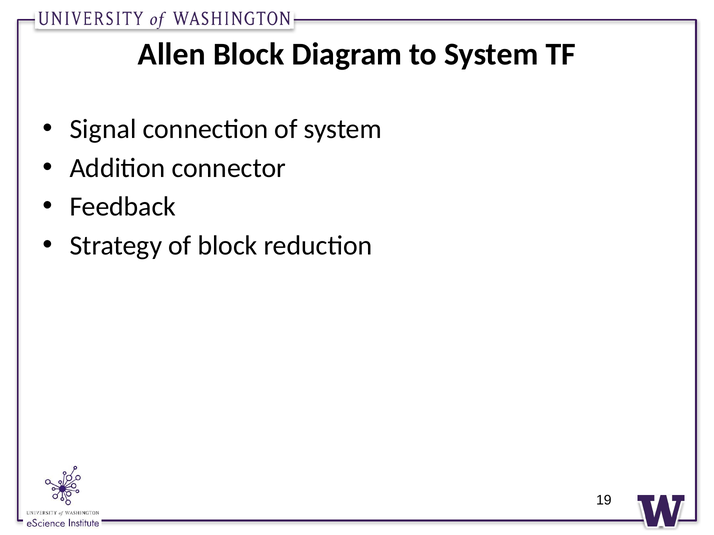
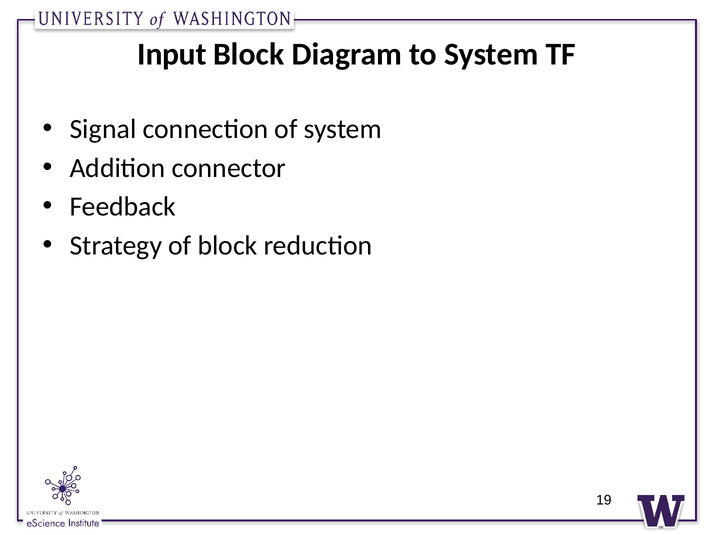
Allen: Allen -> Input (172, 55)
